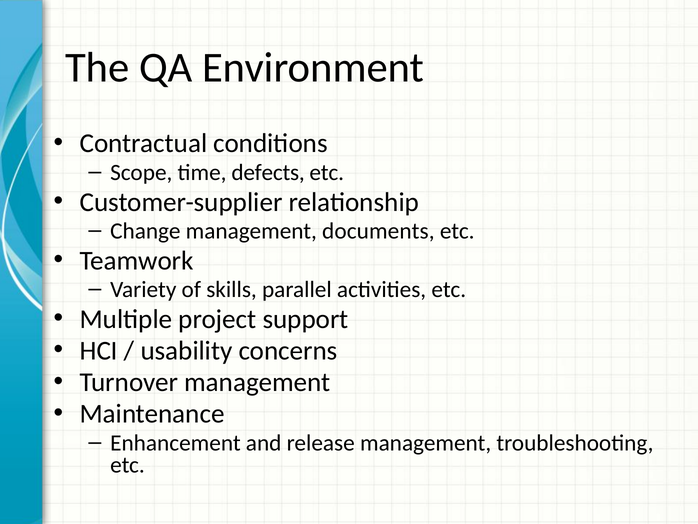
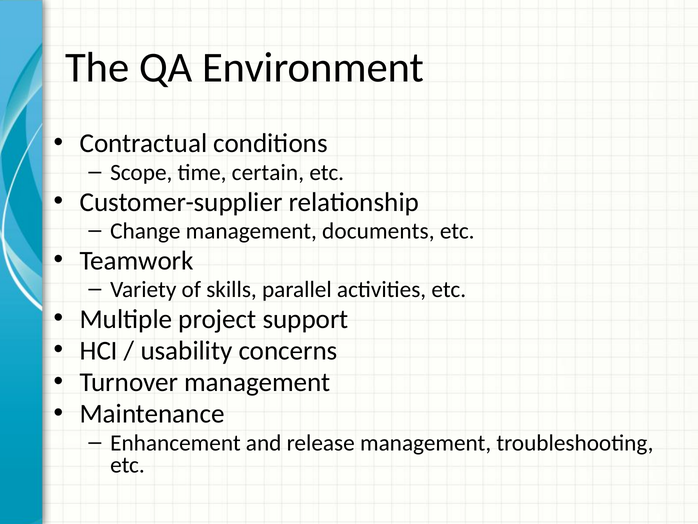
defects: defects -> certain (268, 172)
